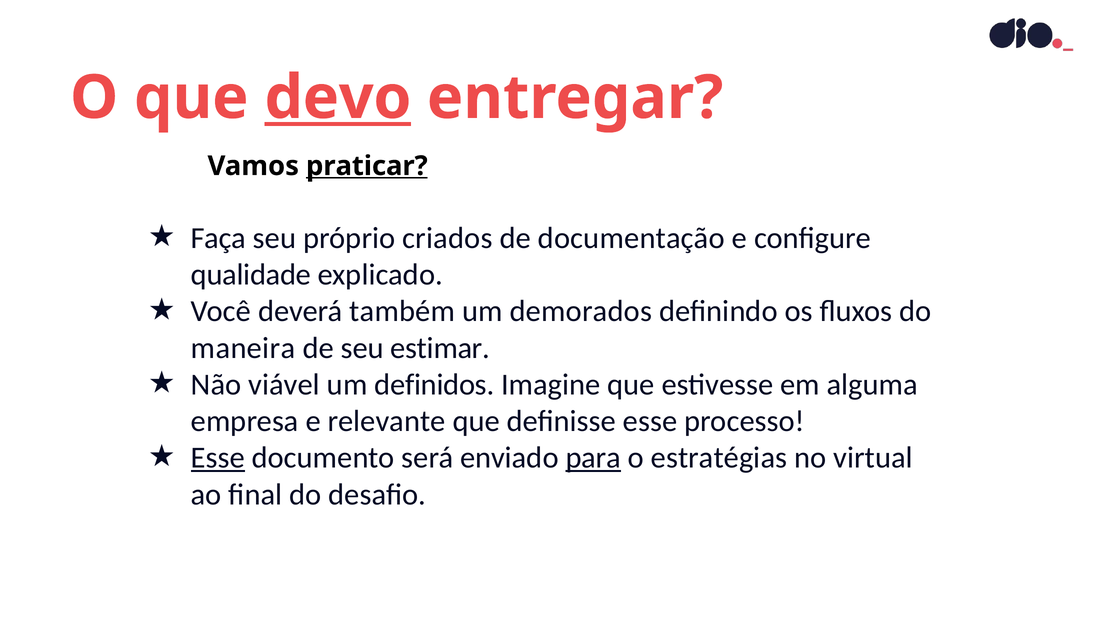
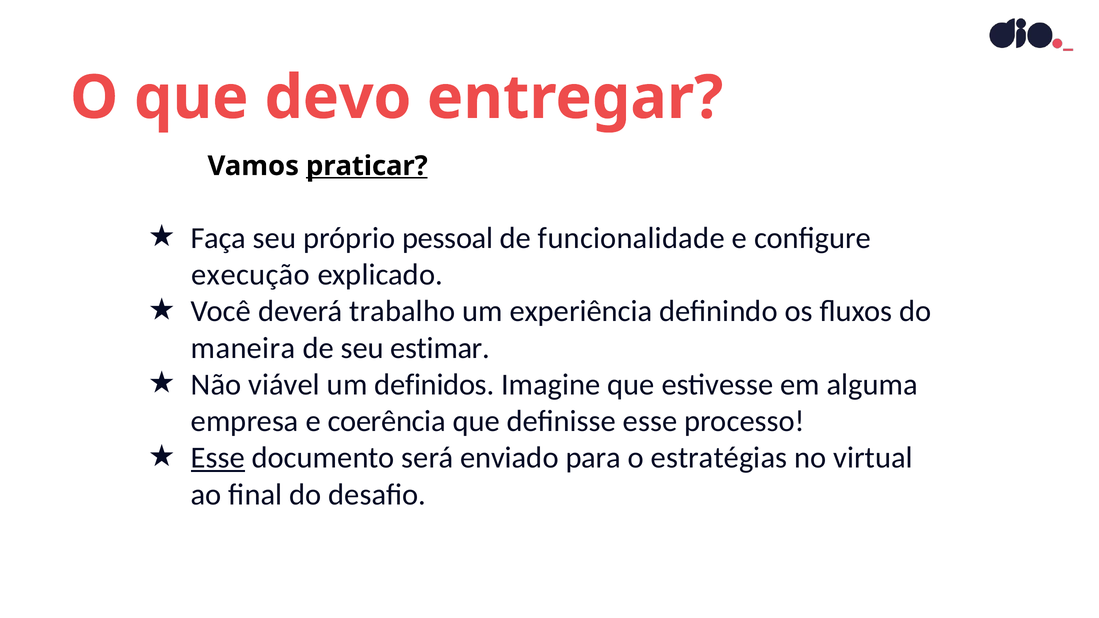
devo underline: present -> none (338, 98)
criados: criados -> pessoal (448, 238)
documentação: documentação -> funcionalidade (631, 238)
qualidade: qualidade -> execução (251, 275)
também: também -> trabalho (402, 311)
demorados: demorados -> experiência (581, 311)
relevante: relevante -> coerência (387, 421)
para underline: present -> none (593, 458)
